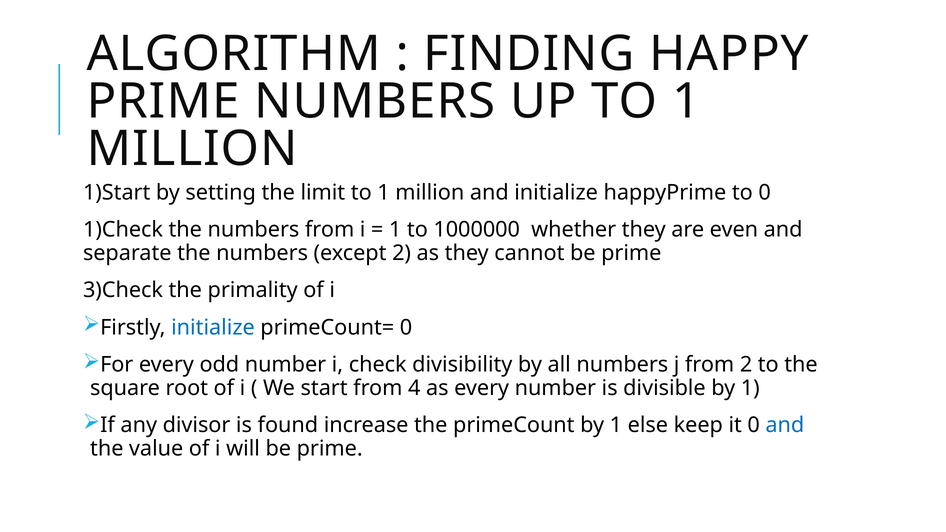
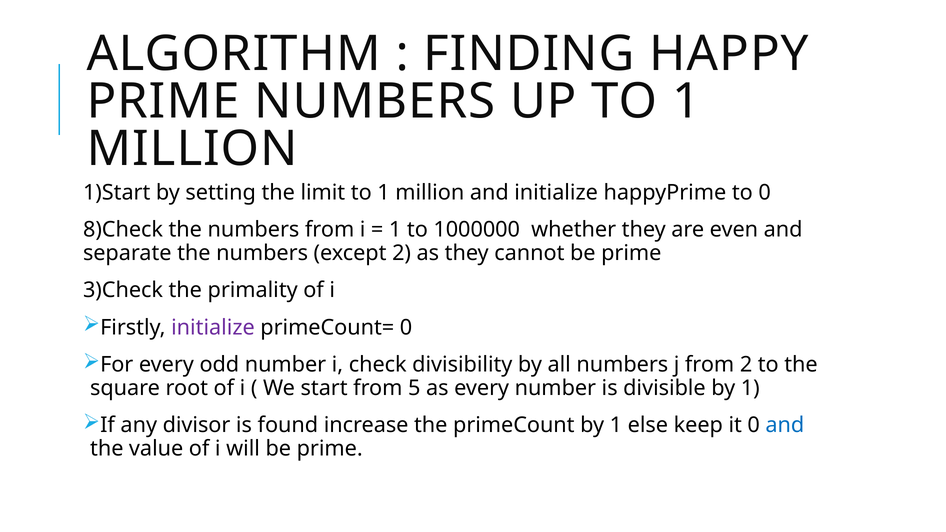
1)Check: 1)Check -> 8)Check (123, 230)
initialize colour: blue -> purple (213, 328)
4: 4 -> 5 (414, 388)
